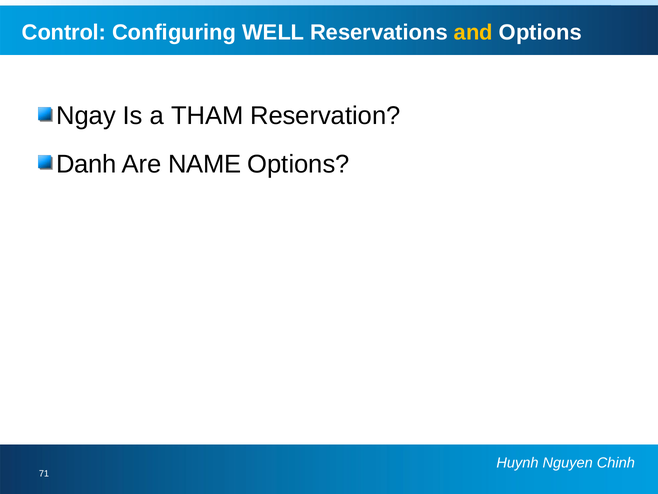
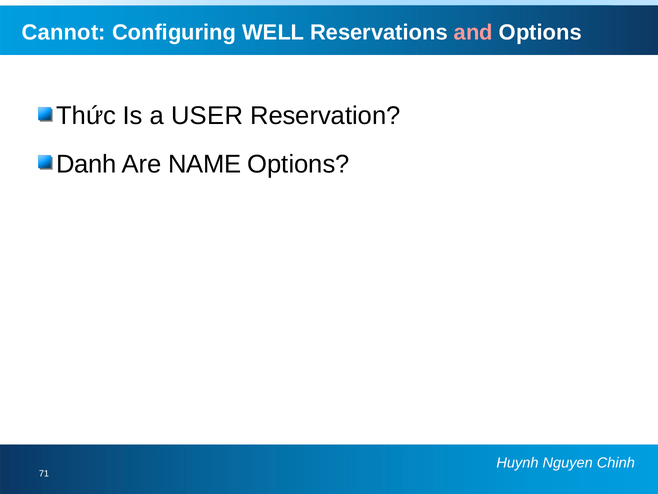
Control: Control -> Cannot (64, 33)
and colour: yellow -> pink (473, 33)
Ngay: Ngay -> Thức (86, 116)
THAM: THAM -> USER (207, 116)
